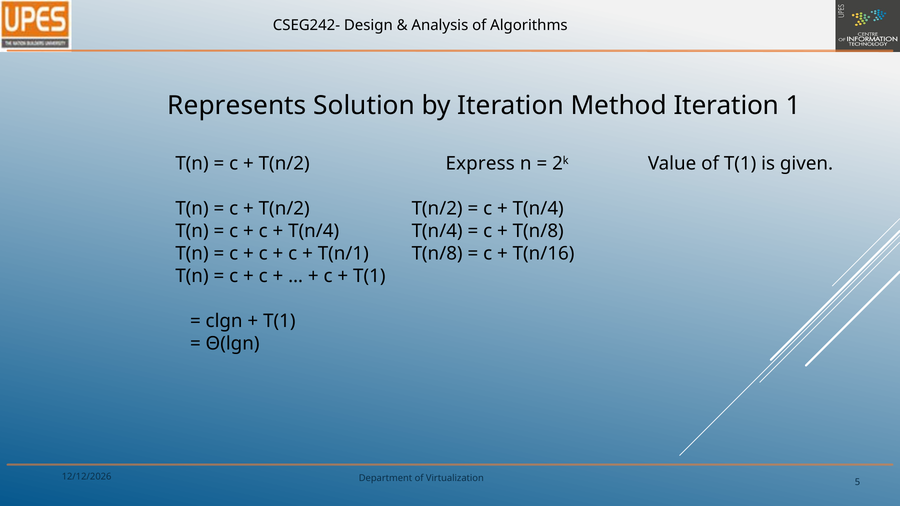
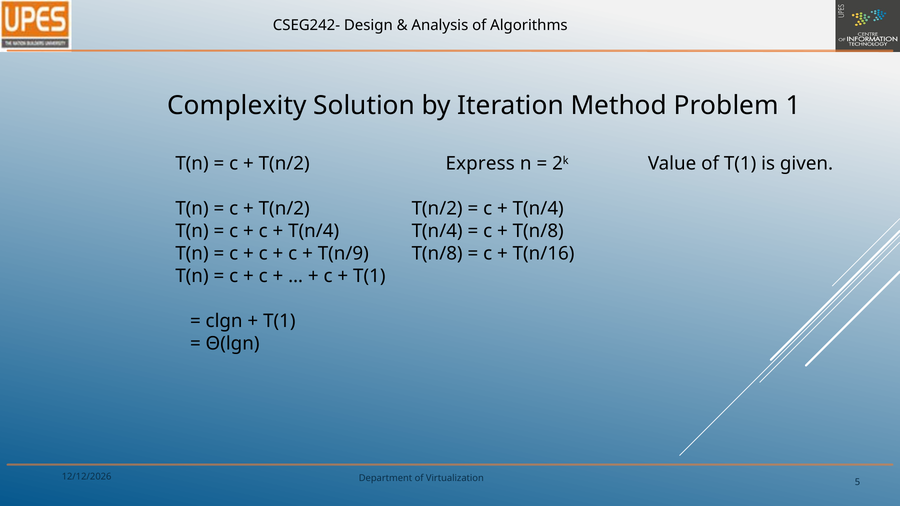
Represents: Represents -> Complexity (237, 106)
Method Iteration: Iteration -> Problem (726, 106)
T(n/1: T(n/1 -> T(n/9 (343, 254)
